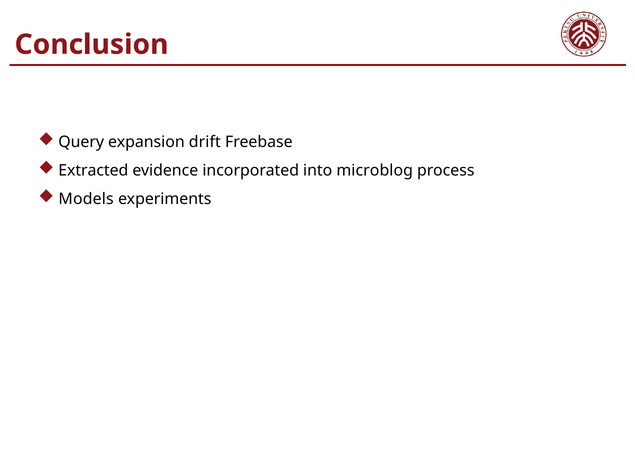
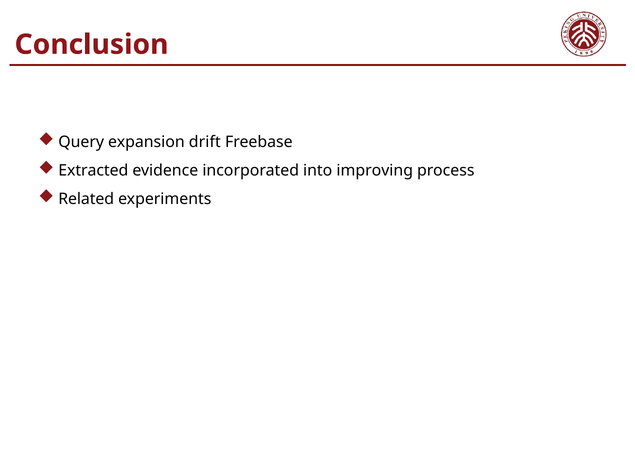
microblog: microblog -> improving (375, 171)
Models: Models -> Related (86, 199)
